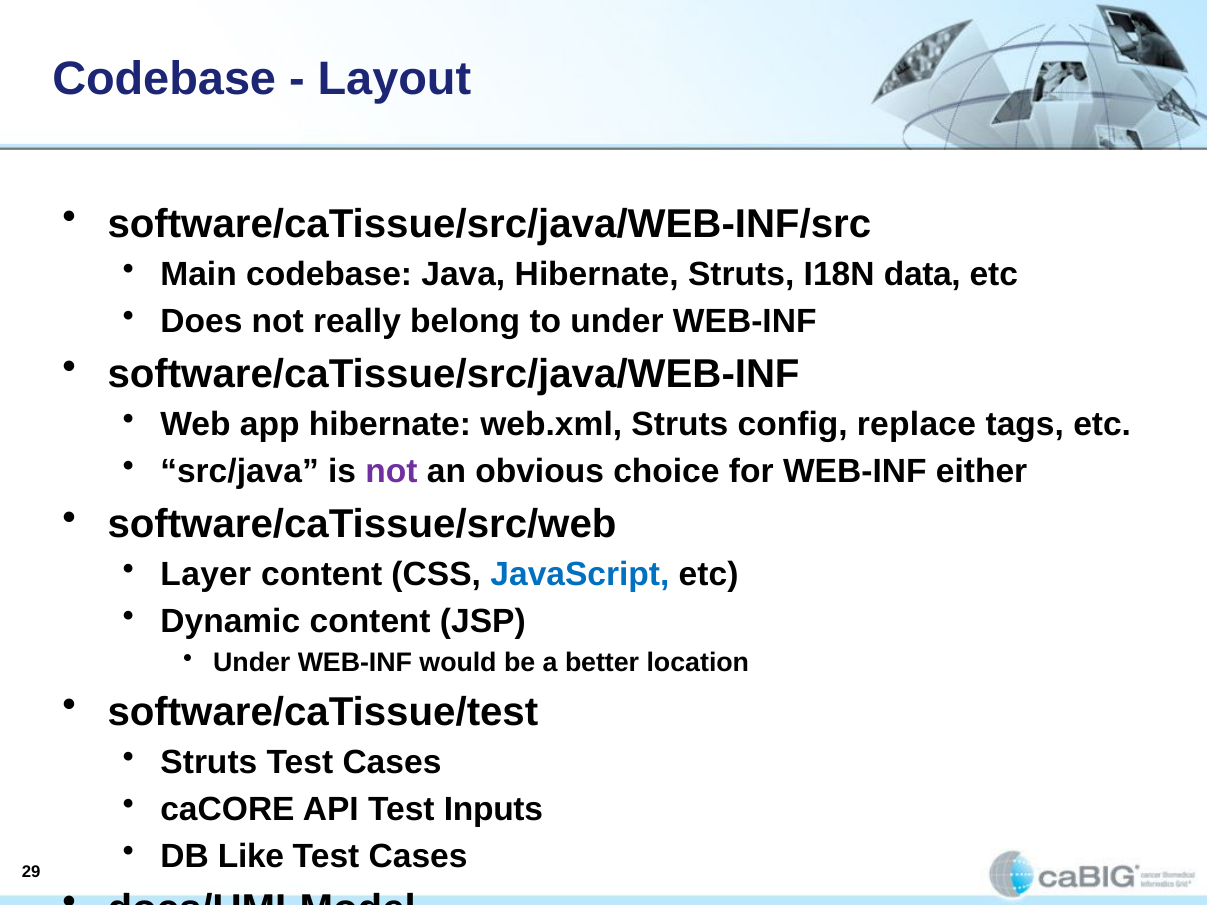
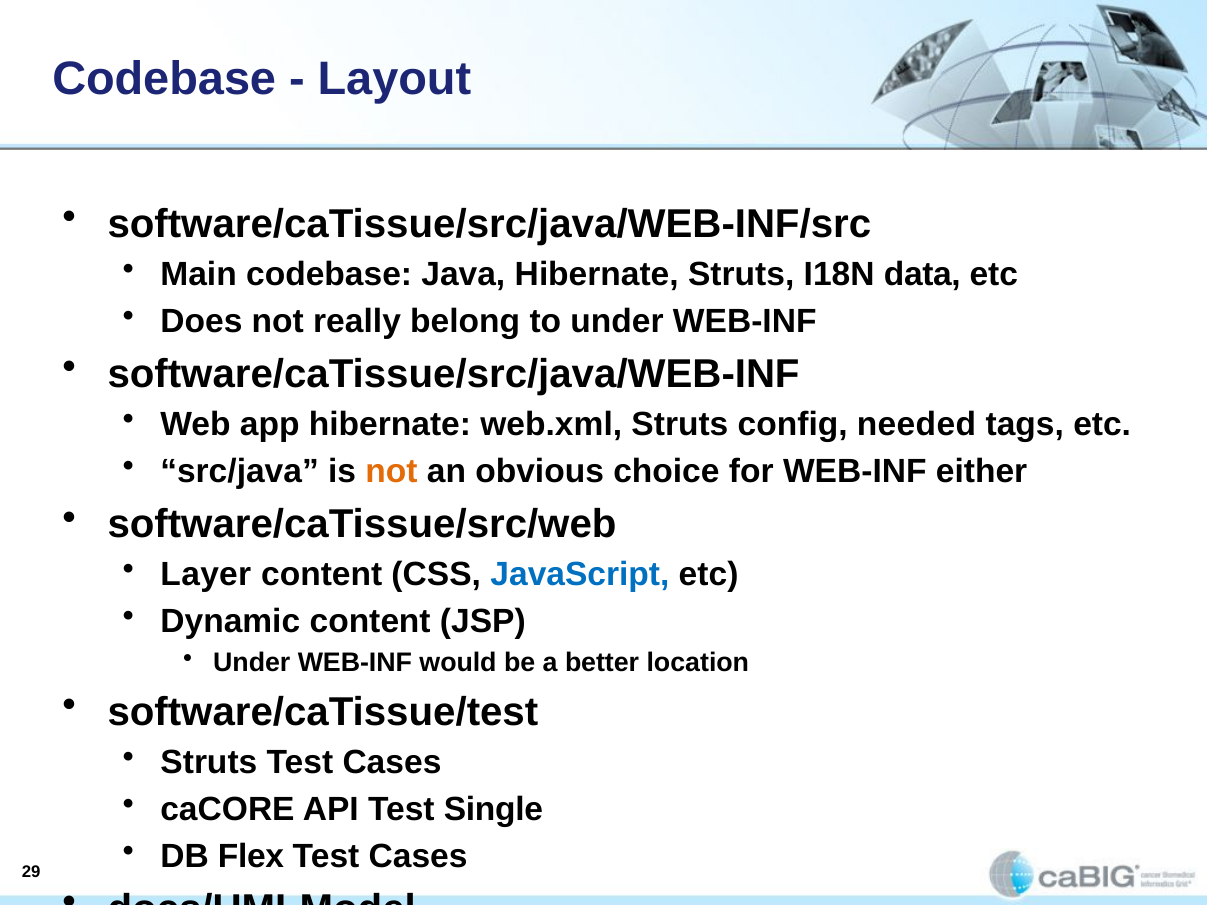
replace: replace -> needed (916, 425)
not colour: purple -> orange (391, 472)
Inputs: Inputs -> Single (493, 810)
Like: Like -> Flex (251, 857)
